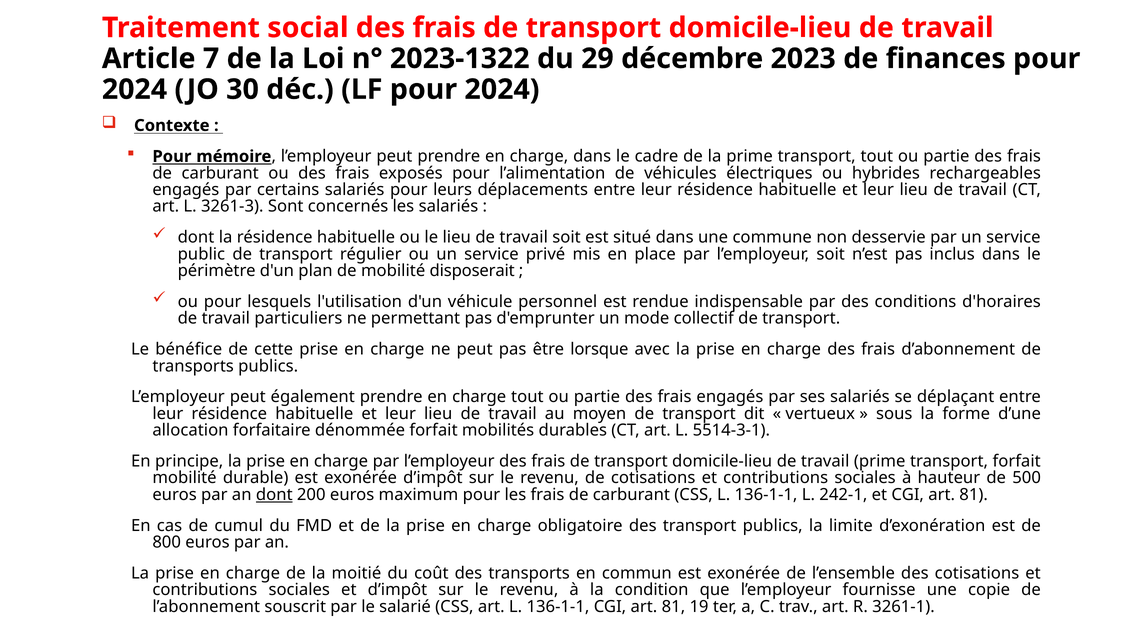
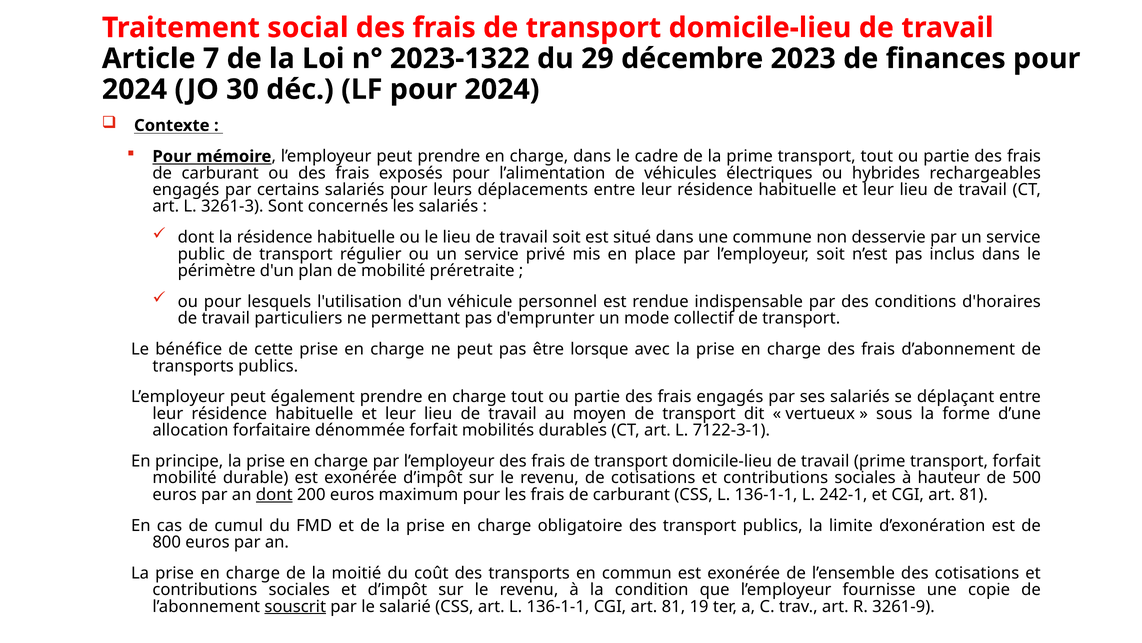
disposerait: disposerait -> préretraite (472, 271)
5514-3-1: 5514-3-1 -> 7122-3-1 (731, 430)
souscrit underline: none -> present (295, 606)
3261-1: 3261-1 -> 3261-9 (903, 606)
